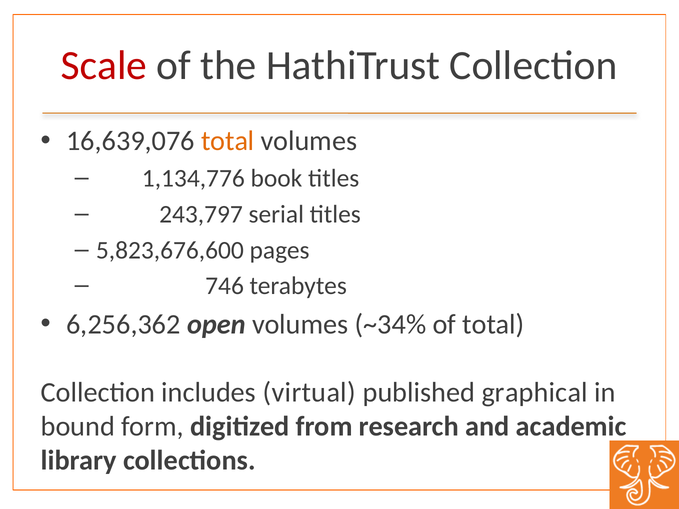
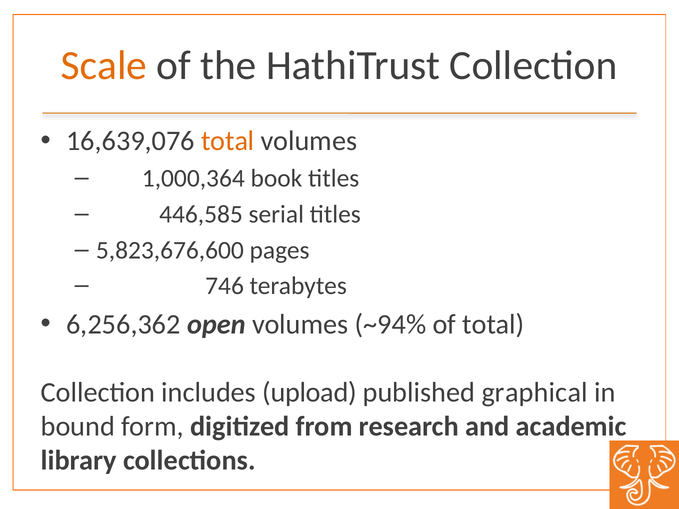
Scale colour: red -> orange (104, 66)
1,134,776: 1,134,776 -> 1,000,364 (193, 179)
243,797: 243,797 -> 446,585 (201, 214)
~34%: ~34% -> ~94% (391, 325)
virtual: virtual -> upload (310, 393)
